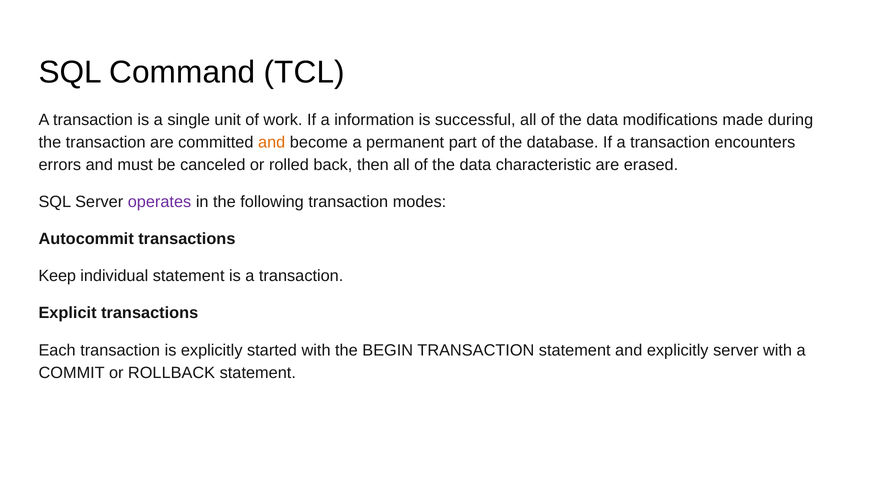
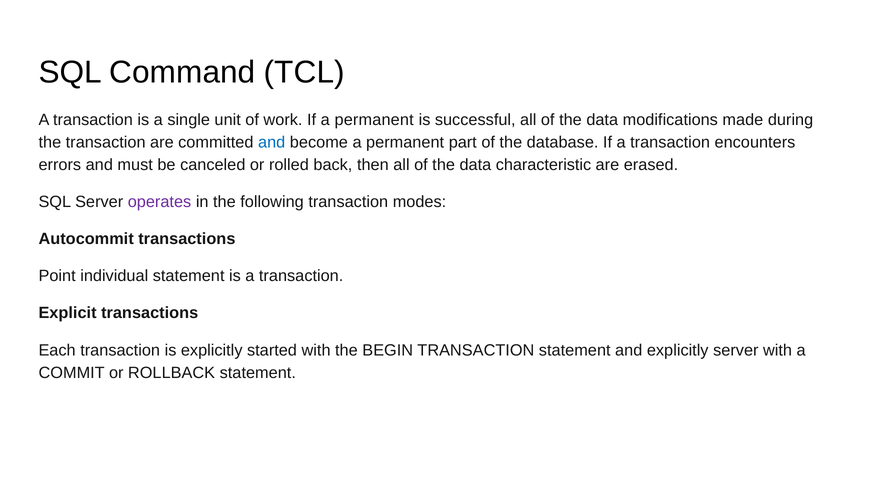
If a information: information -> permanent (374, 120)
and colour: orange -> blue (272, 142)
Keep: Keep -> Point (57, 276)
